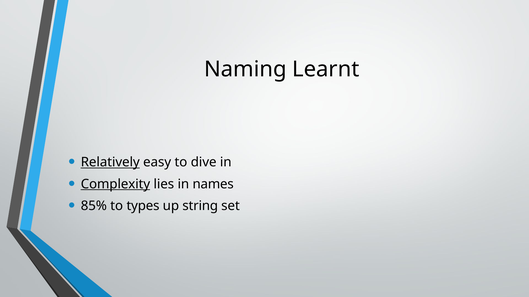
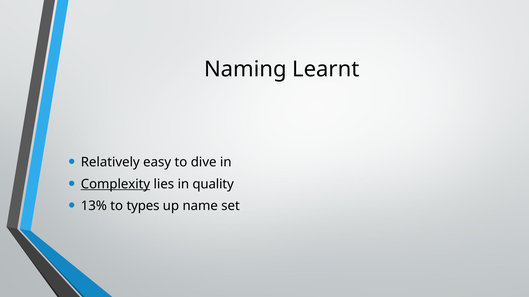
Relatively underline: present -> none (110, 163)
names: names -> quality (213, 184)
85%: 85% -> 13% (94, 206)
string: string -> name (200, 206)
